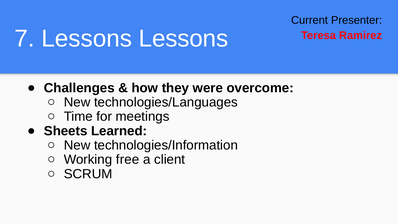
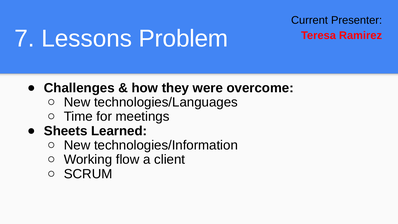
Lessons Lessons: Lessons -> Problem (183, 39)
free: free -> flow (128, 160)
